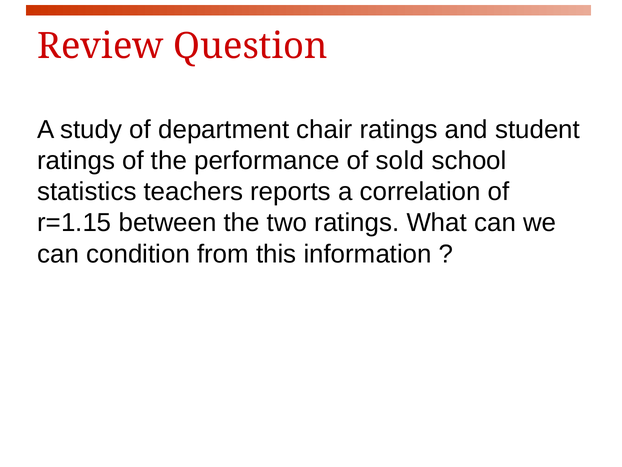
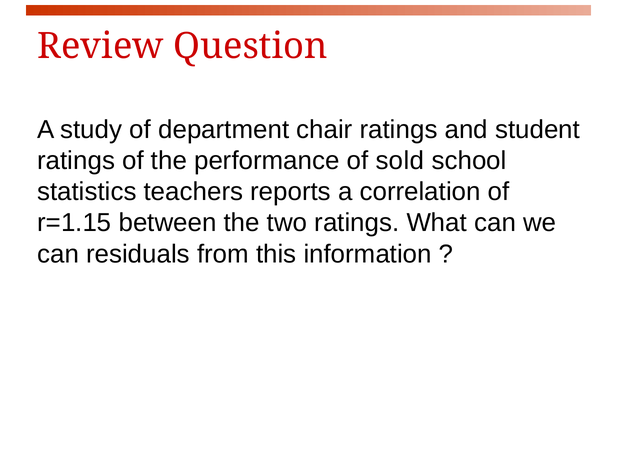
condition: condition -> residuals (138, 254)
